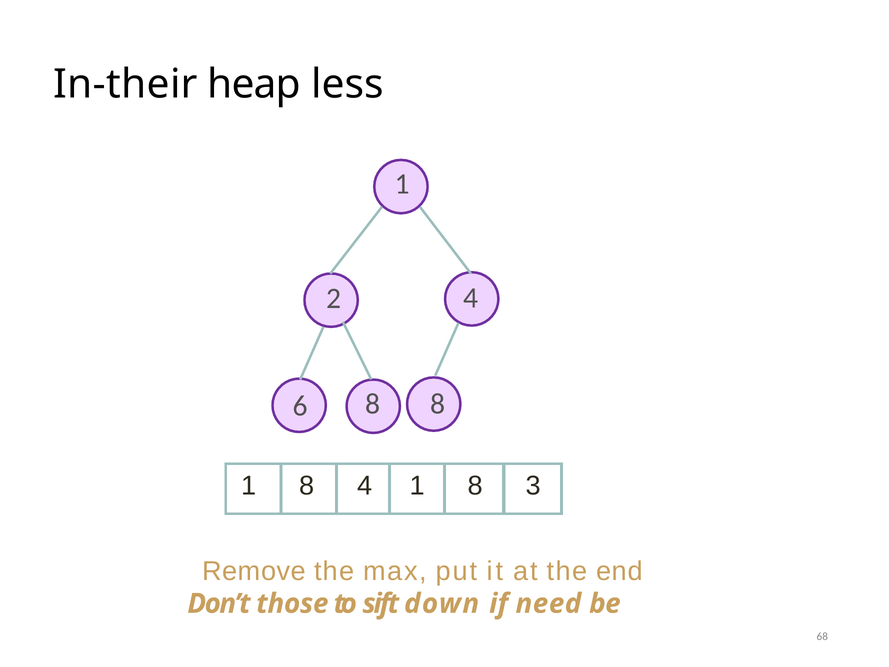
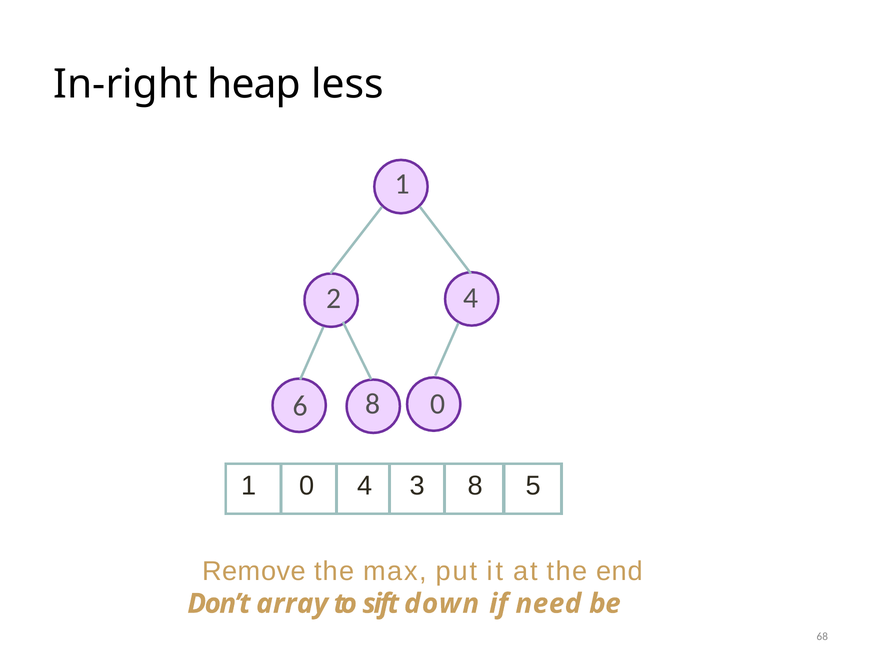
In-their: In-their -> In-right (126, 84)
8 8: 8 -> 0 (438, 404)
8: 8 -> 0 (307, 486)
4 1: 1 -> 3 (417, 486)
3: 3 -> 5 (533, 486)
those: those -> array (292, 603)
